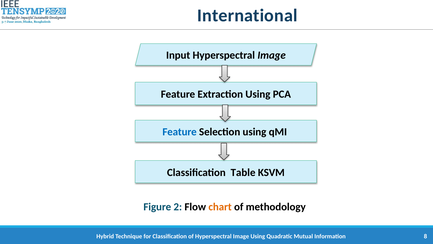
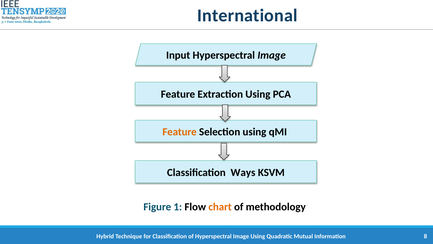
Feature colour: blue -> orange (180, 132)
Table: Table -> Ways (243, 172)
2: 2 -> 1 (178, 206)
